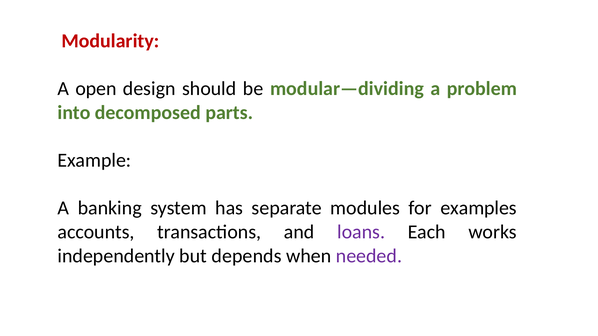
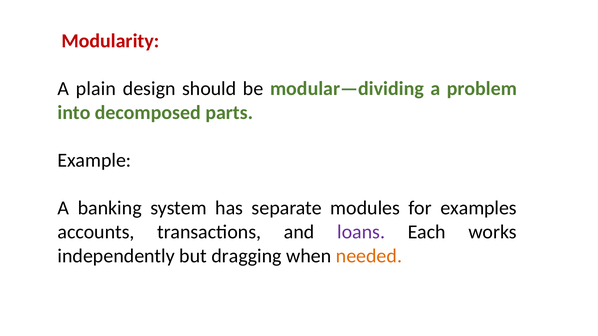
open: open -> plain (96, 89)
depends: depends -> dragging (247, 256)
needed colour: purple -> orange (369, 256)
